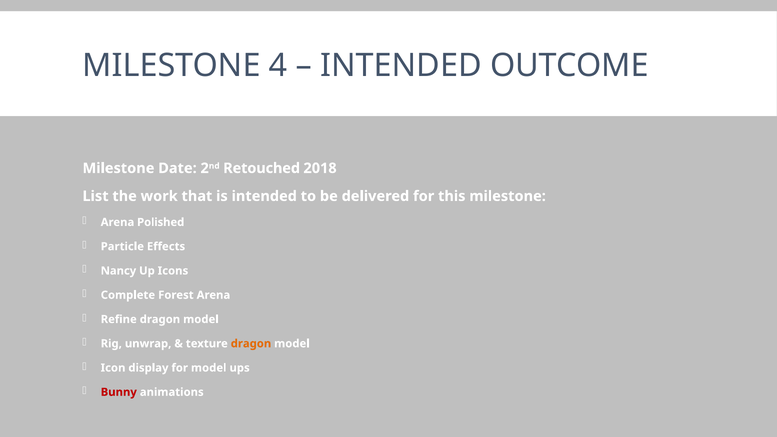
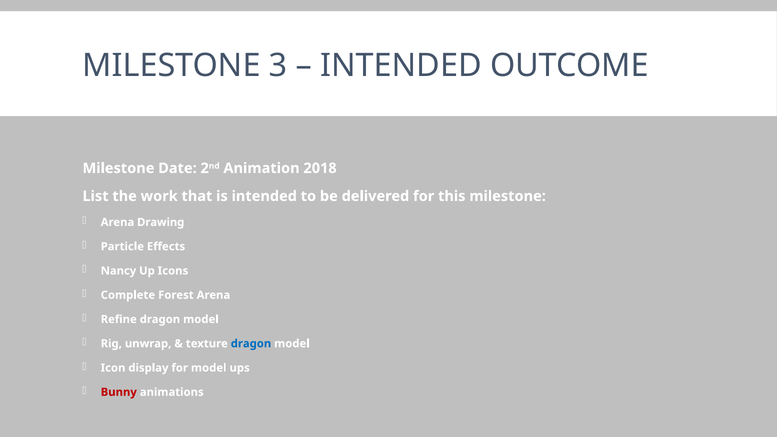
4: 4 -> 3 (278, 65)
Retouched: Retouched -> Animation (262, 168)
Polished: Polished -> Drawing (161, 222)
dragon colour: orange -> blue (251, 344)
